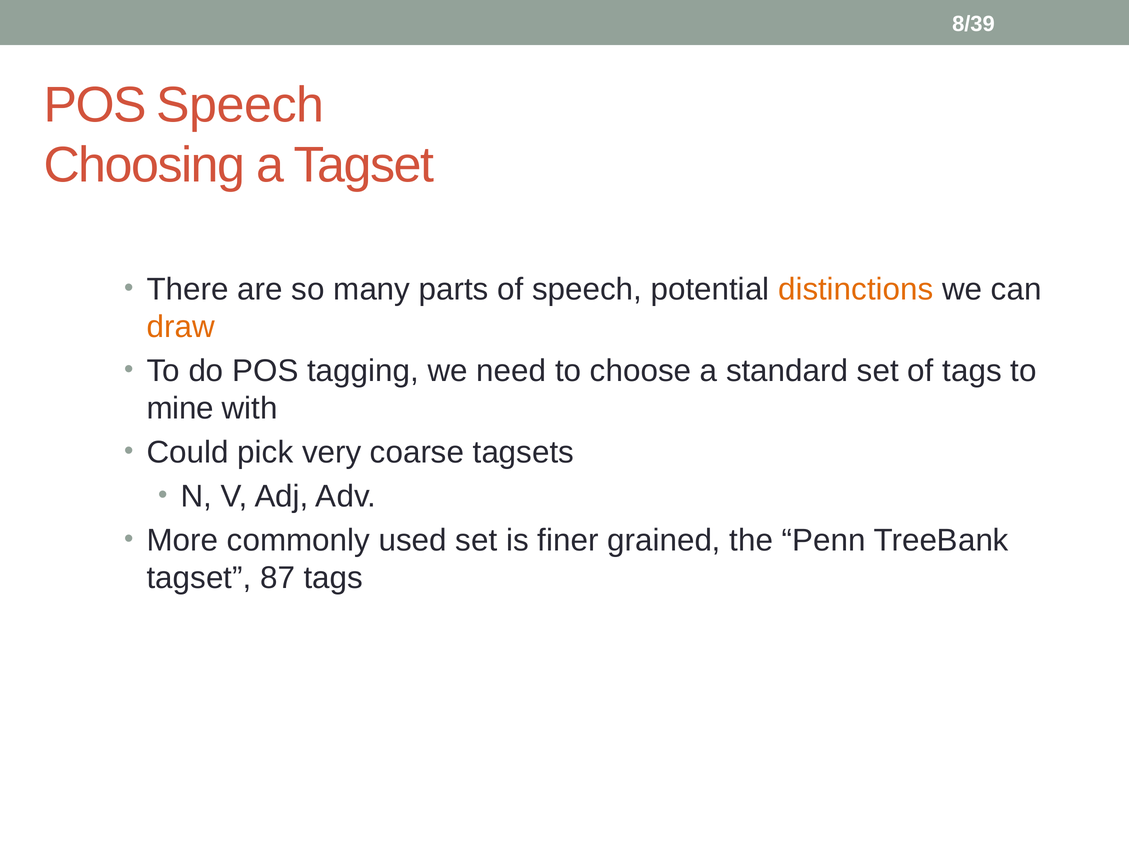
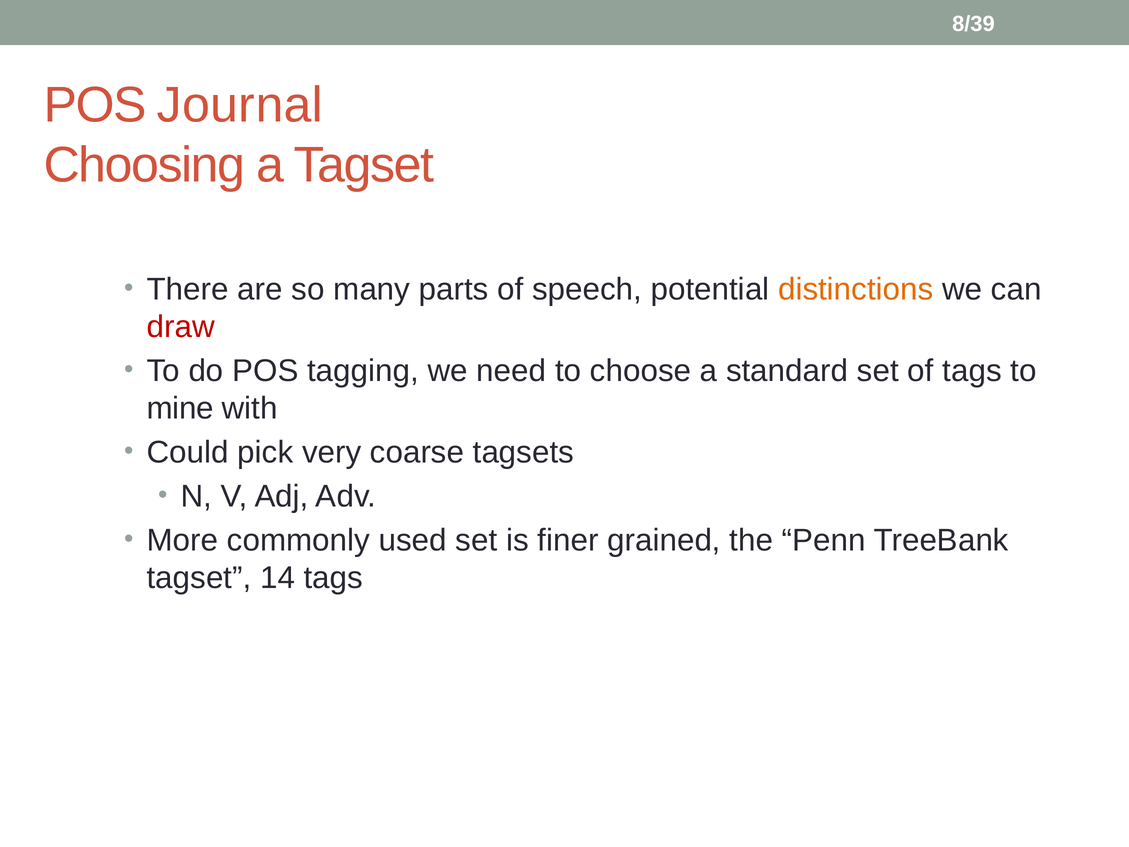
POS Speech: Speech -> Journal (240, 105)
draw colour: orange -> red (181, 327)
87: 87 -> 14 (278, 578)
